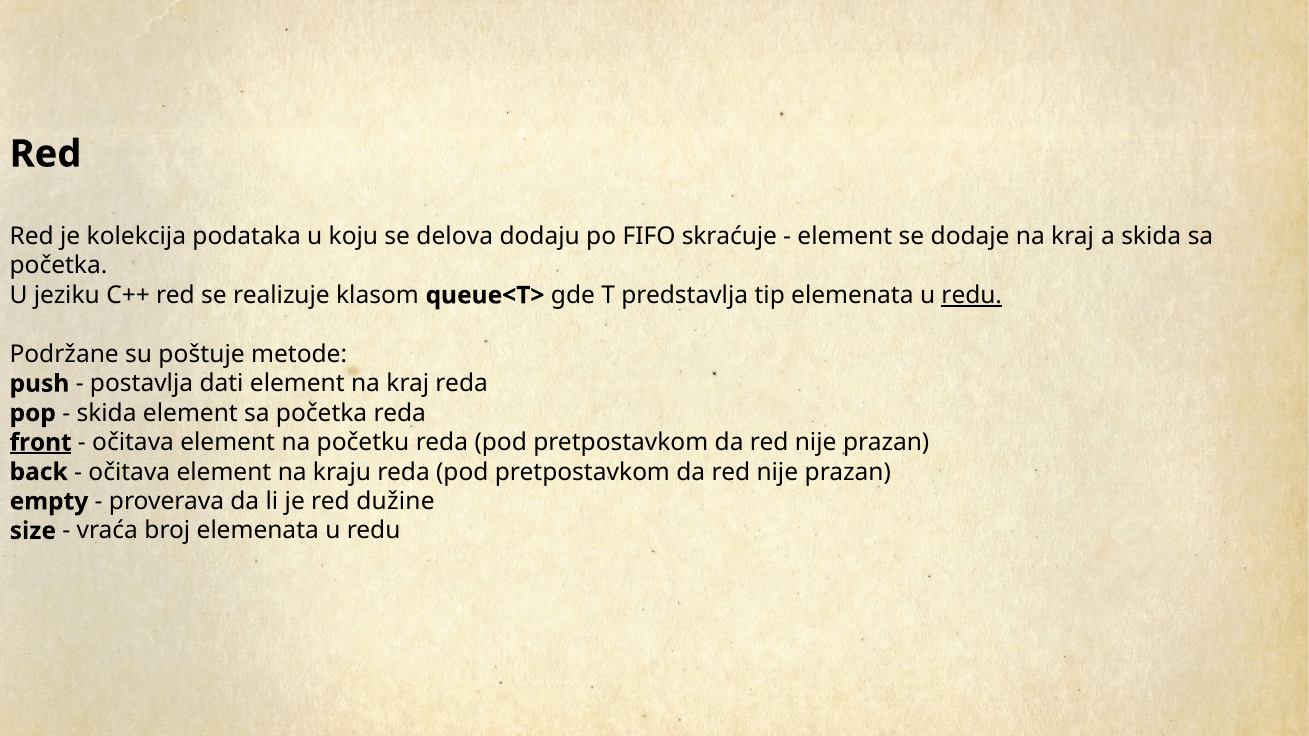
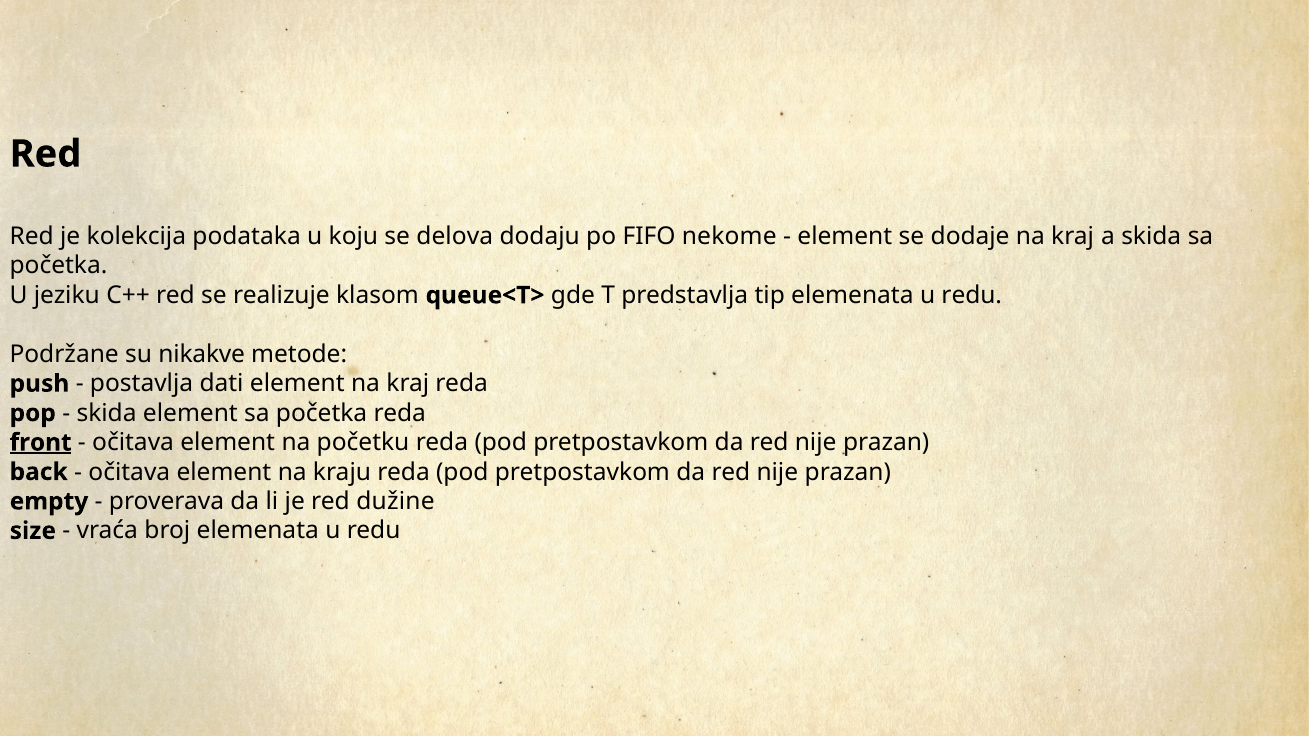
skraćuje: skraćuje -> nekome (729, 237)
redu underline: present -> none (972, 295)
poštuje: poštuje -> nikakve (202, 354)
